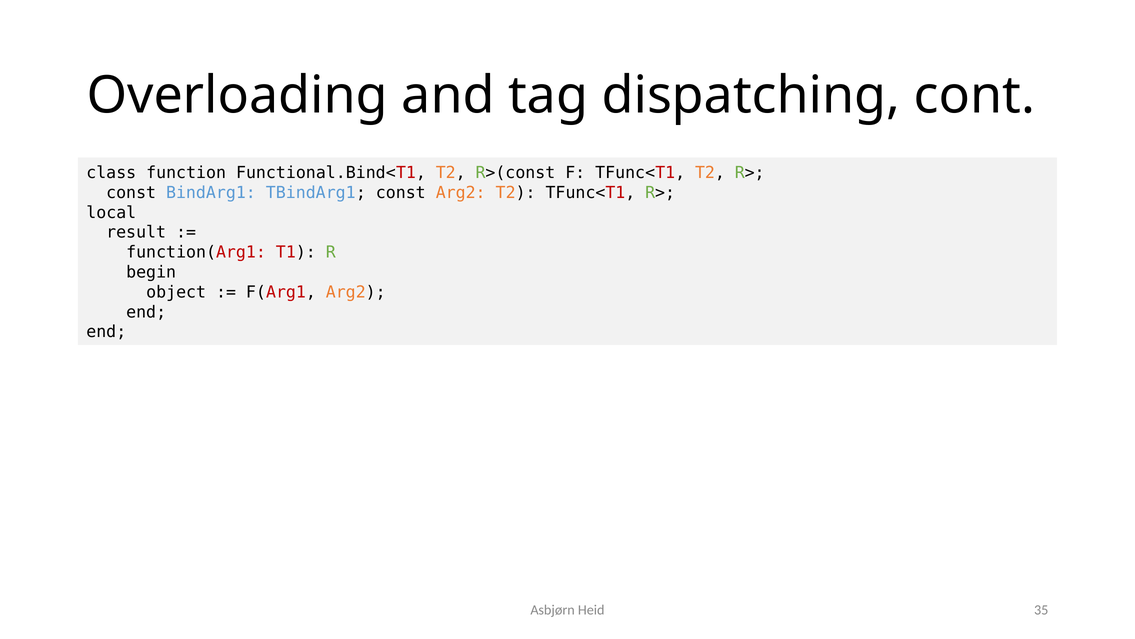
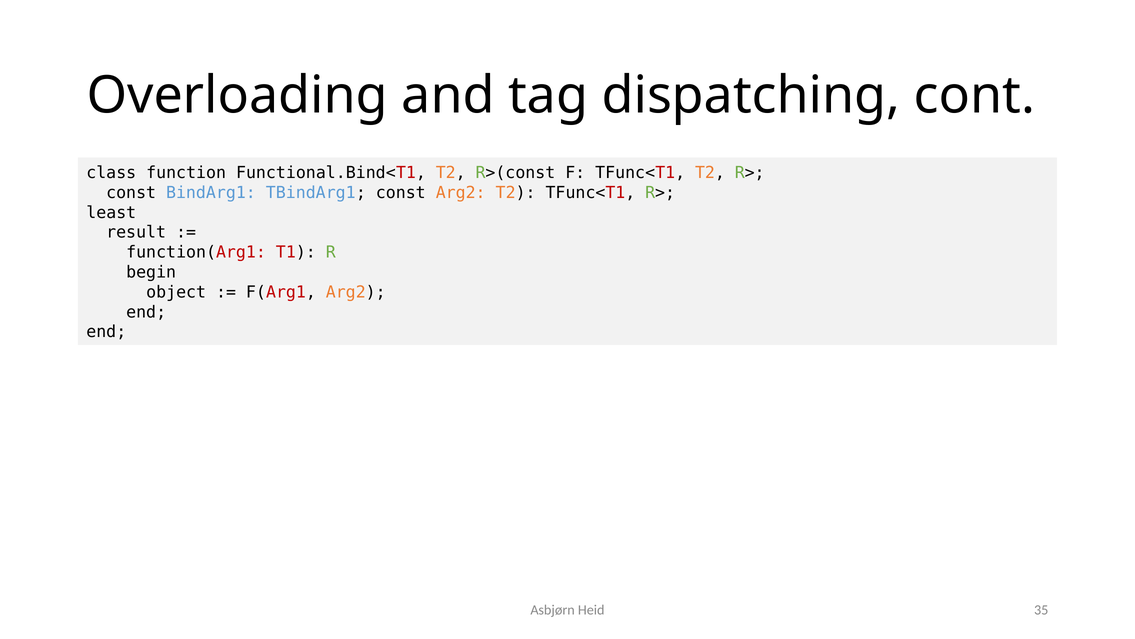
local: local -> least (111, 212)
